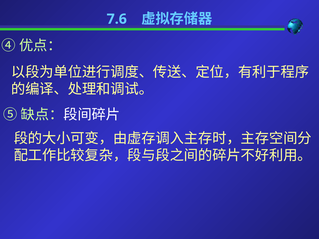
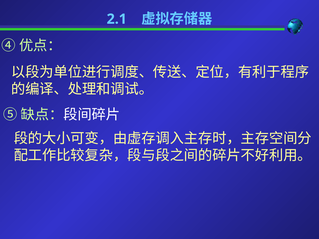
7.6: 7.6 -> 2.1 (117, 19)
